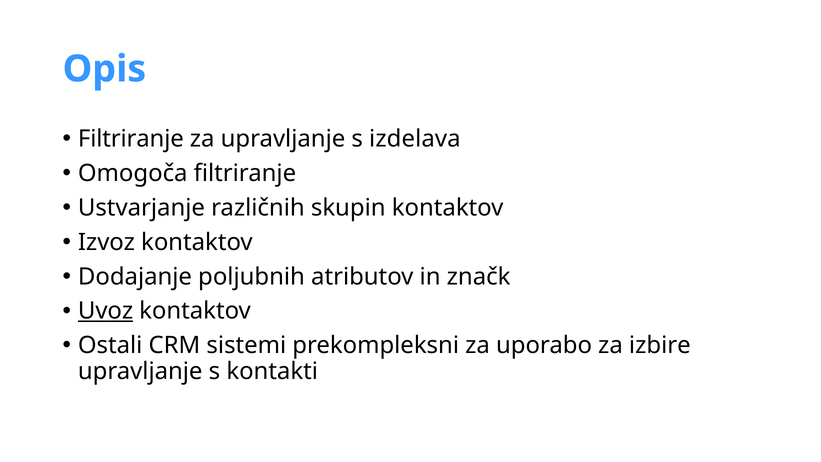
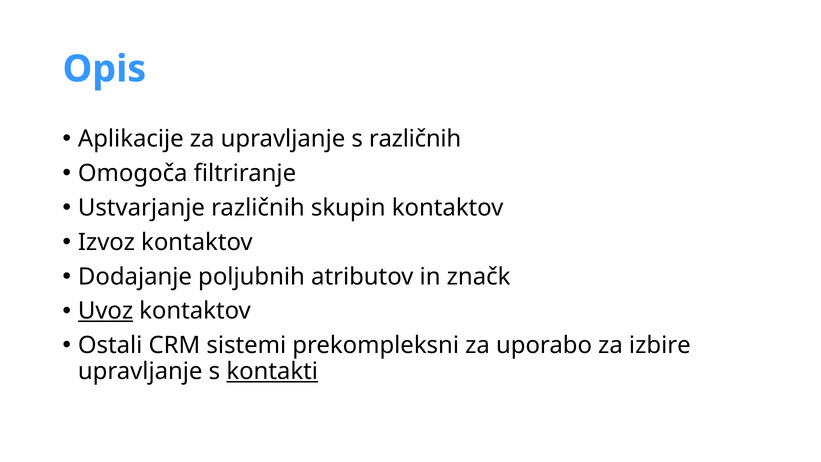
Filtriranje: Filtriranje -> Aplikacije (131, 139)
s izdelava: izdelava -> različnih (415, 139)
kontakti underline: none -> present (272, 371)
